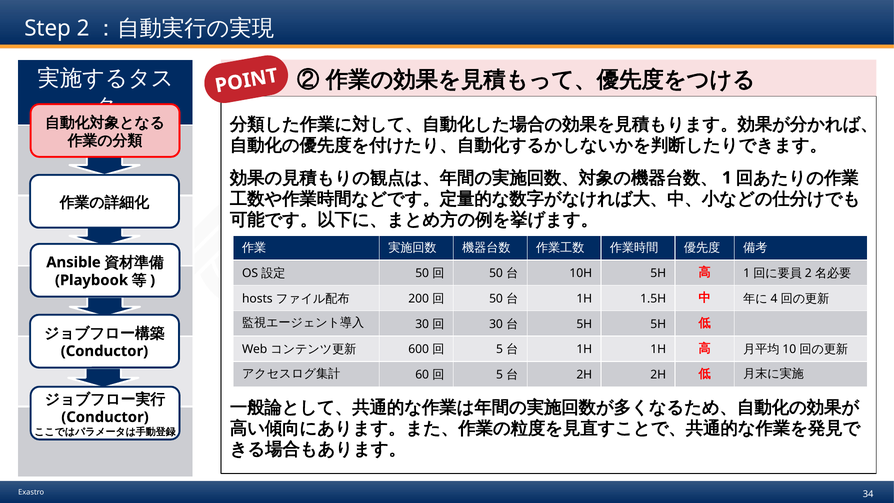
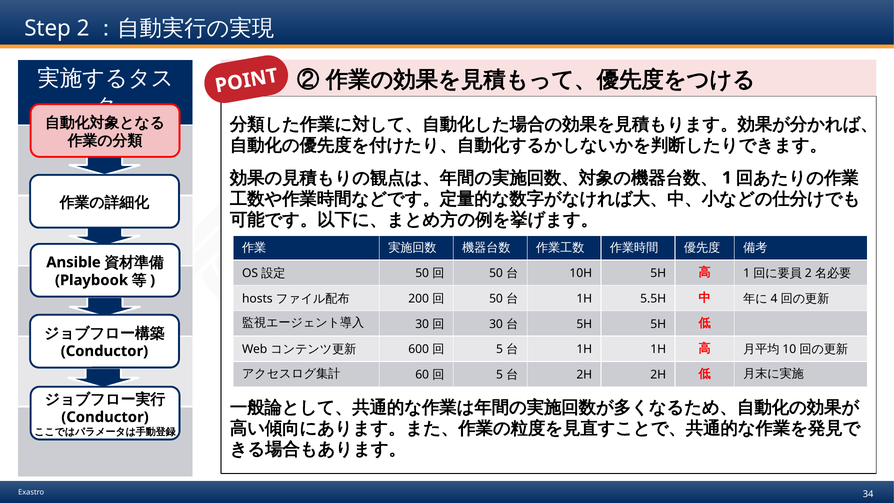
1.5H: 1.5H -> 5.5H (653, 299)
